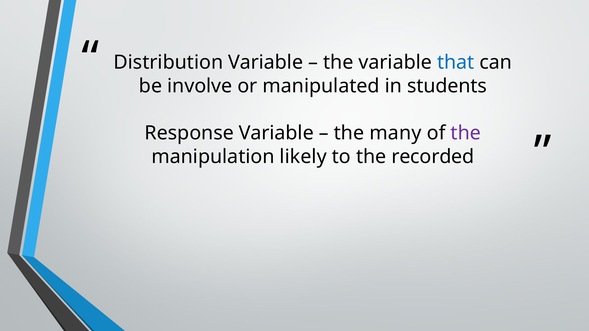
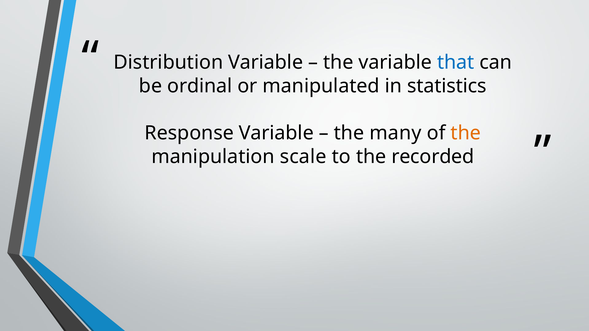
involve: involve -> ordinal (200, 86)
students: students -> statistics (447, 86)
the colour: purple -> orange (466, 133)
likely: likely -> scale (303, 157)
